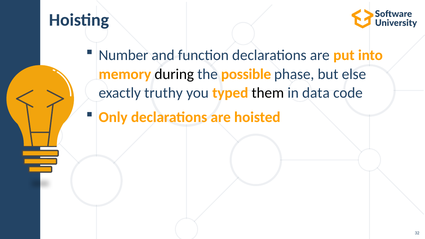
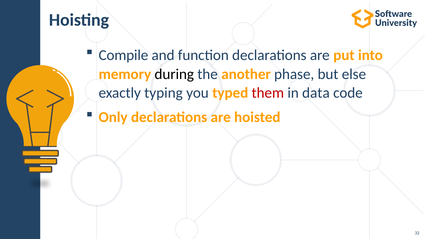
Number: Number -> Compile (123, 55)
possible: possible -> another (246, 74)
truthy: truthy -> typing (164, 93)
them colour: black -> red (268, 93)
